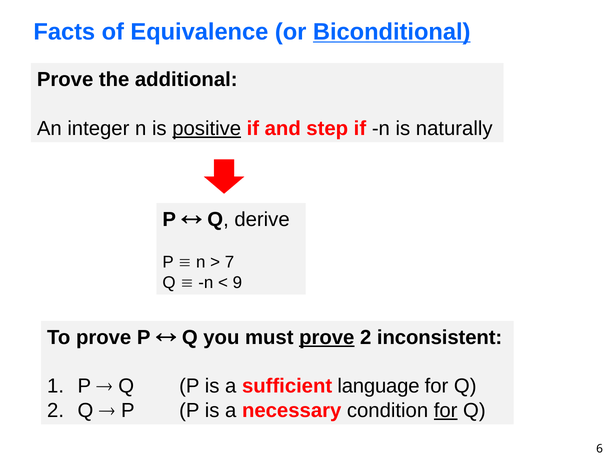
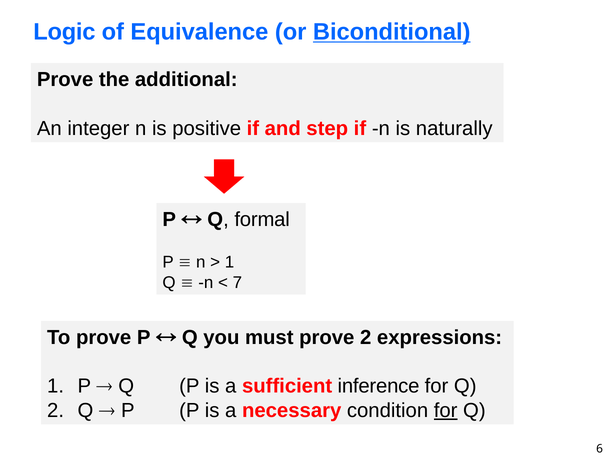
Facts: Facts -> Logic (64, 32)
positive underline: present -> none (207, 128)
derive: derive -> formal (262, 220)
7: 7 -> 1 (229, 262)
9: 9 -> 7 (237, 282)
prove underline: present -> none (327, 337)
inconsistent: inconsistent -> expressions (440, 337)
language: language -> inference (379, 386)
